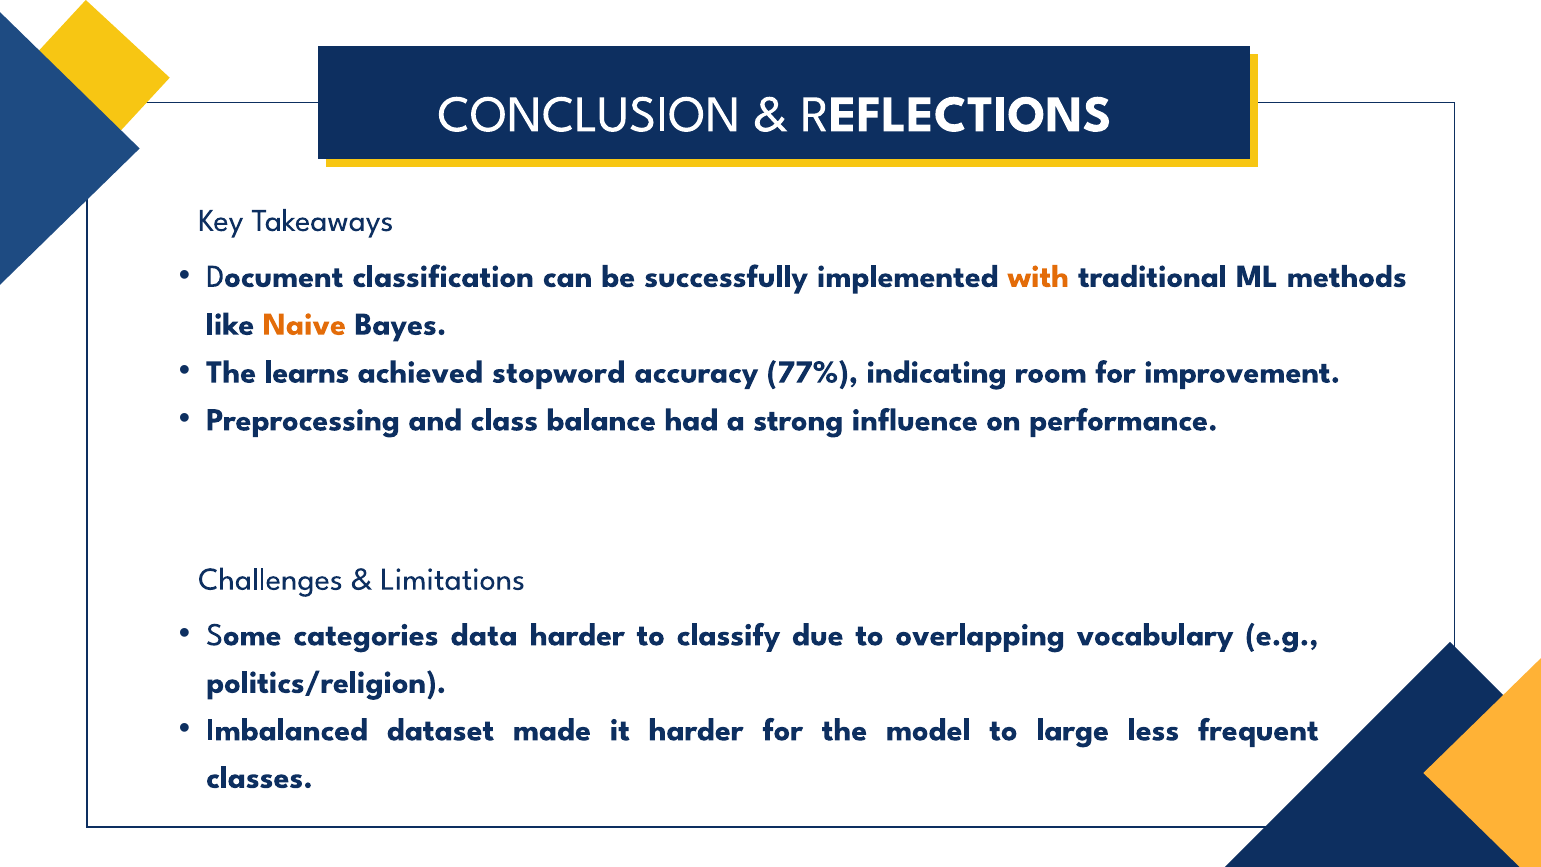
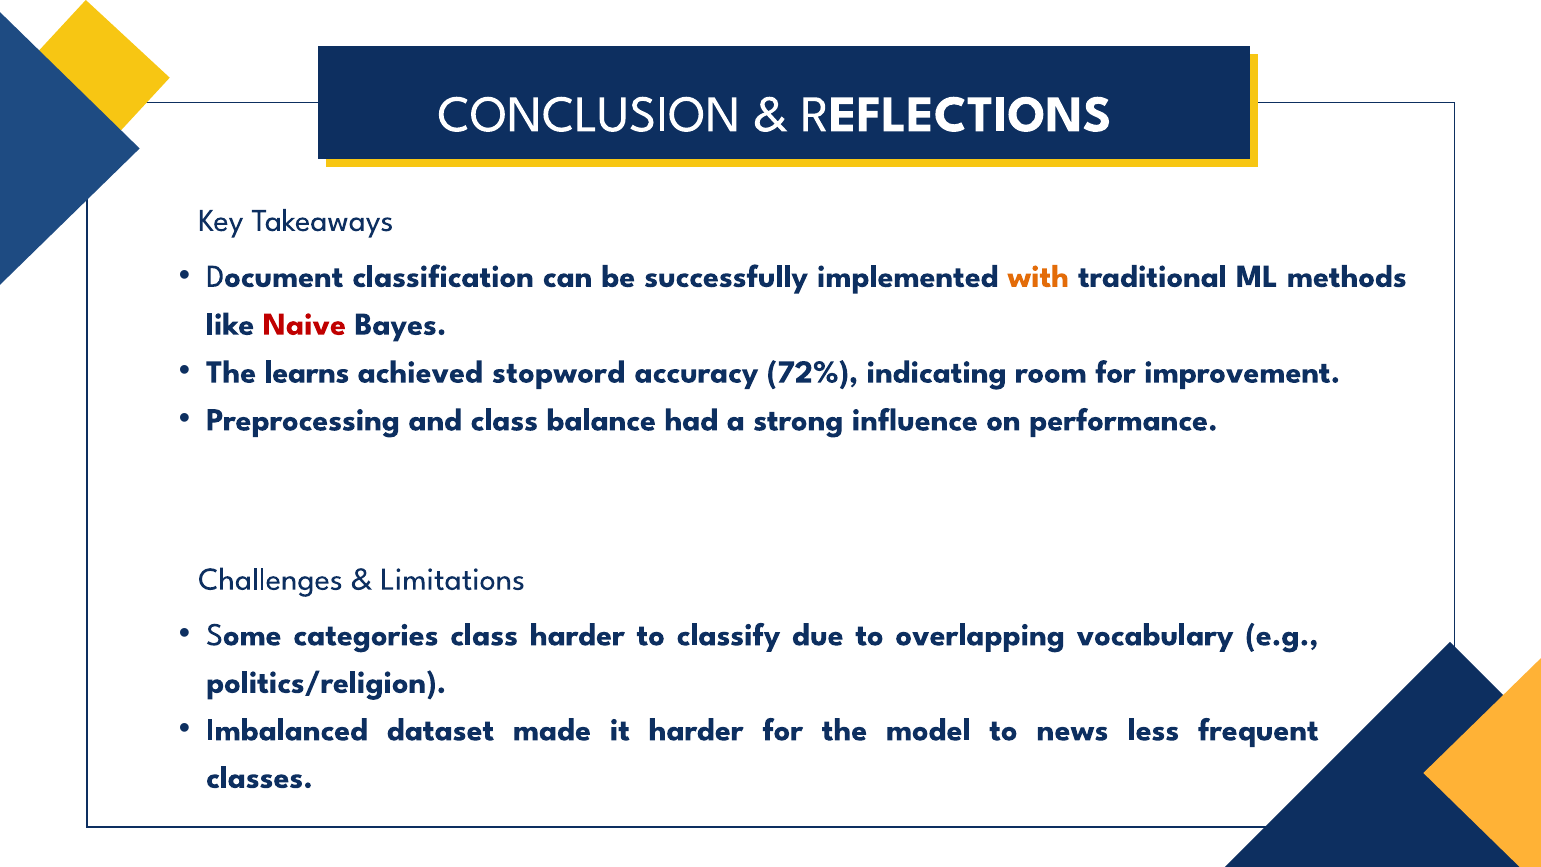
Naive colour: orange -> red (304, 324)
77%: 77% -> 72% (813, 372)
categories data: data -> class (484, 635)
large: large -> news (1073, 730)
